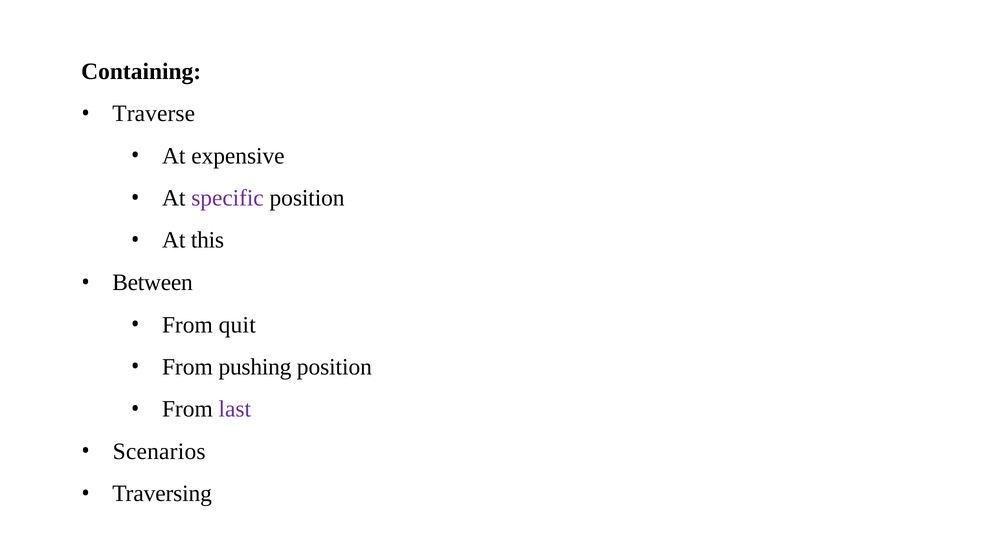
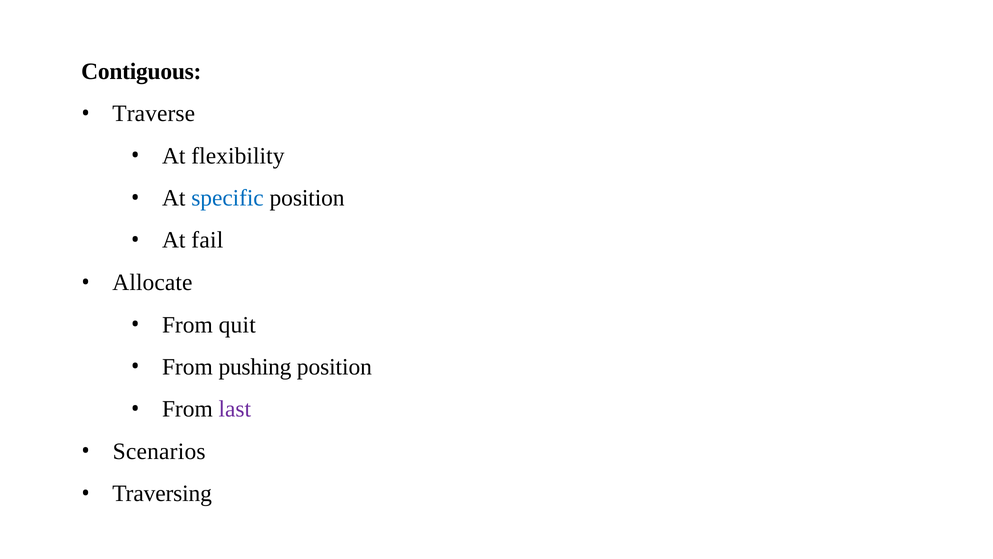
Containing: Containing -> Contiguous (141, 71)
expensive: expensive -> flexibility (238, 156)
specific colour: purple -> blue (228, 198)
this: this -> fail (207, 240)
Between: Between -> Allocate (152, 282)
